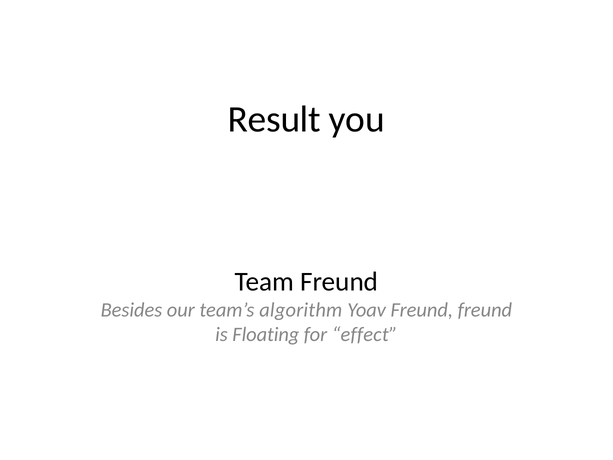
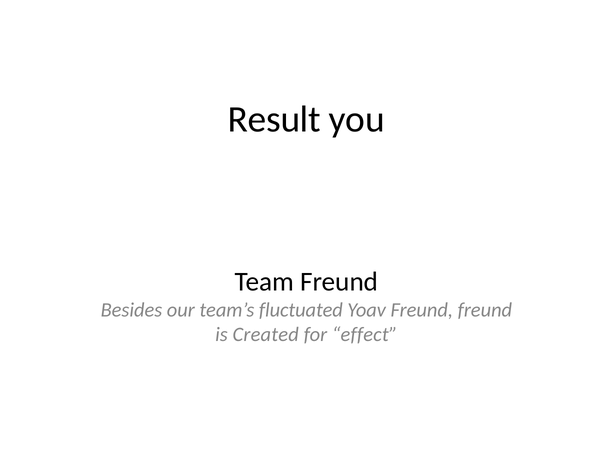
algorithm: algorithm -> fluctuated (301, 310)
Floating: Floating -> Created (266, 335)
